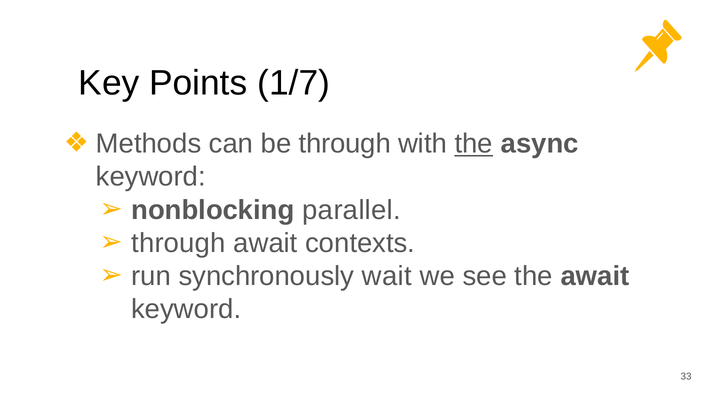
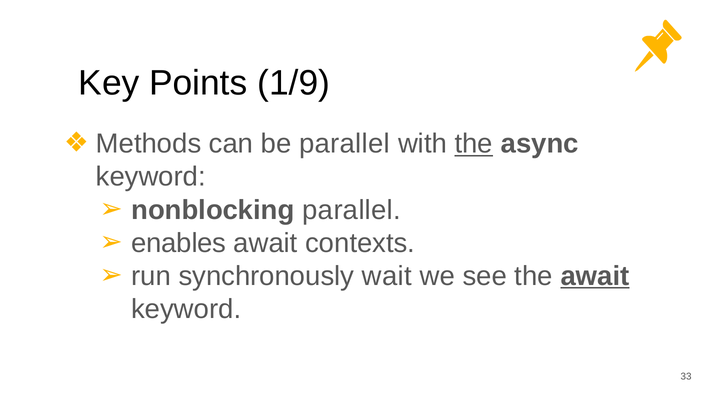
1/7: 1/7 -> 1/9 (294, 83)
be through: through -> parallel (345, 144)
through: through -> enables (179, 243)
await underline: none -> present (595, 276)
